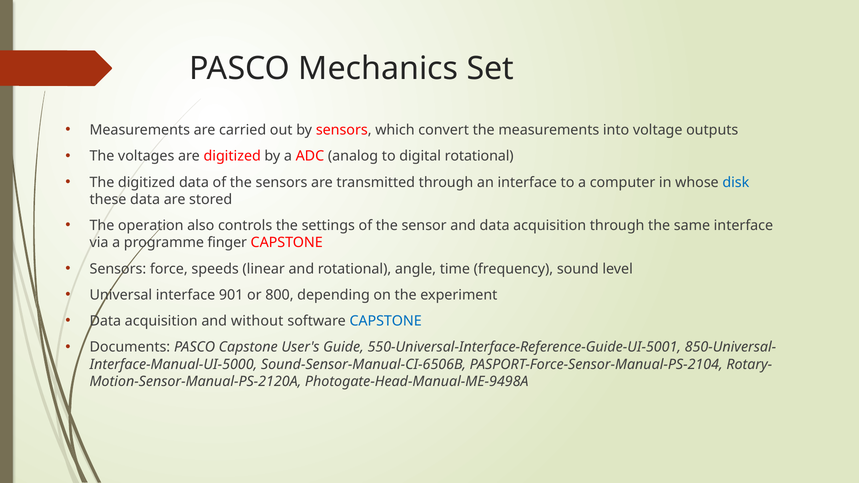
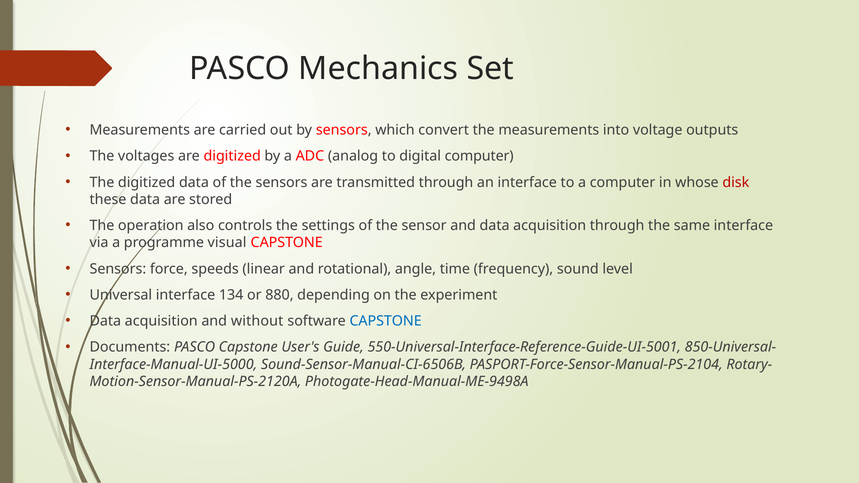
digital rotational: rotational -> computer (479, 156)
disk colour: blue -> red (736, 182)
finger: finger -> visual (227, 243)
901: 901 -> 134 (231, 295)
800: 800 -> 880 (279, 295)
